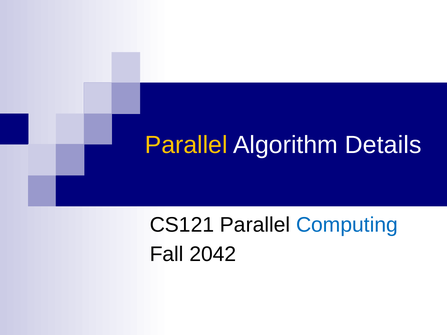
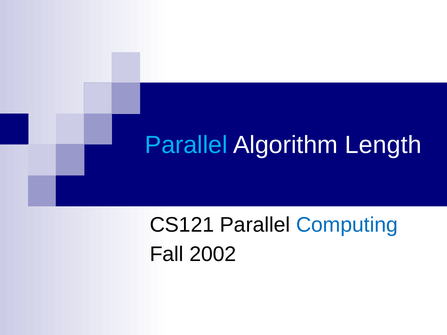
Parallel colour: yellow -> light blue (186, 145)
Details: Details -> Length (383, 145)
2042: 2042 -> 2002 (213, 255)
